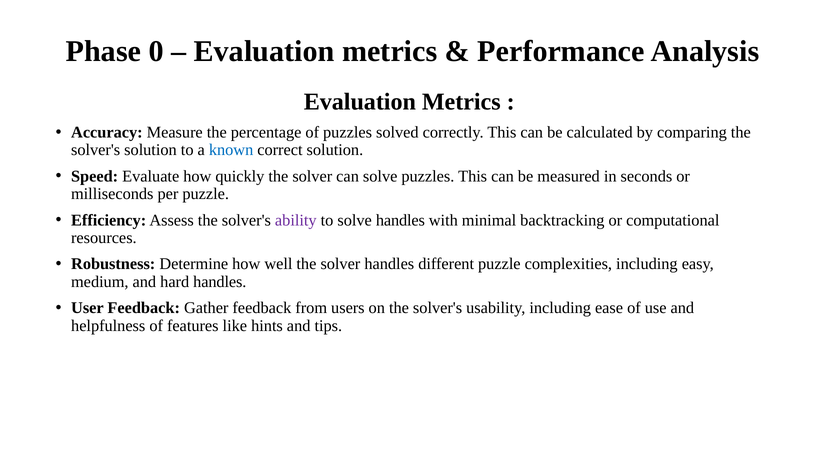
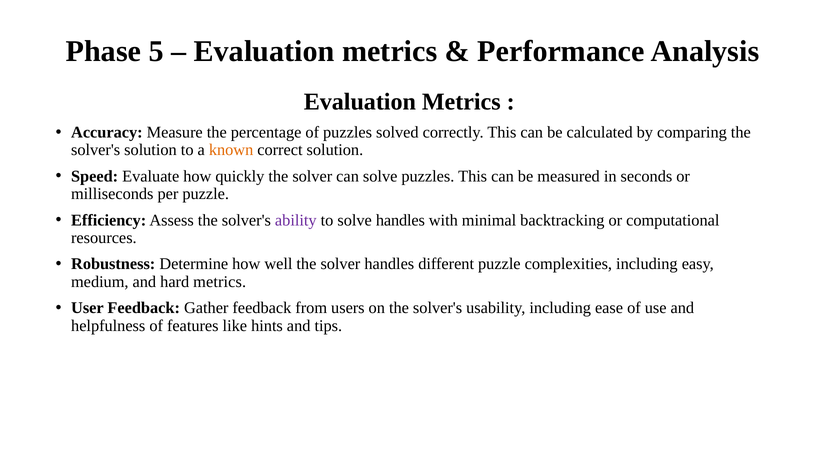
0: 0 -> 5 (156, 51)
known colour: blue -> orange (231, 150)
hard handles: handles -> metrics (220, 281)
